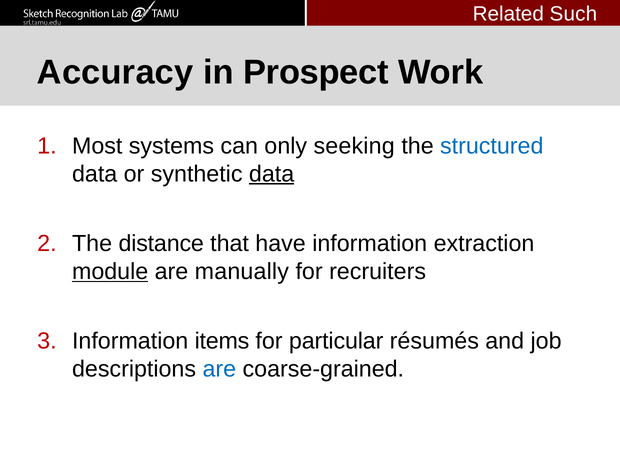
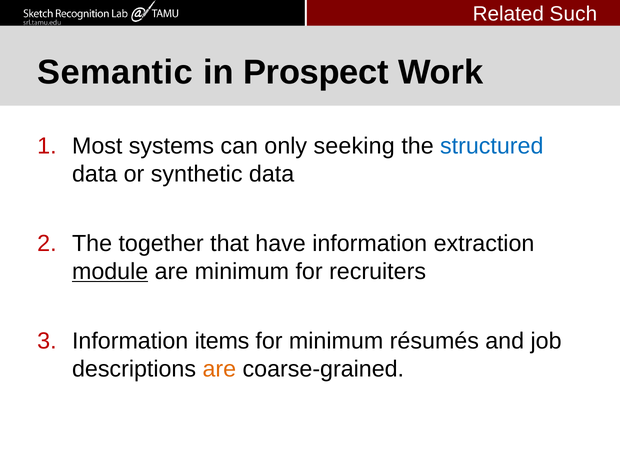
Accuracy: Accuracy -> Semantic (115, 72)
data underline: present -> none (272, 174)
distance: distance -> together (161, 244)
are manually: manually -> minimum (242, 271)
for particular: particular -> minimum (336, 341)
are colour: blue -> orange (219, 369)
